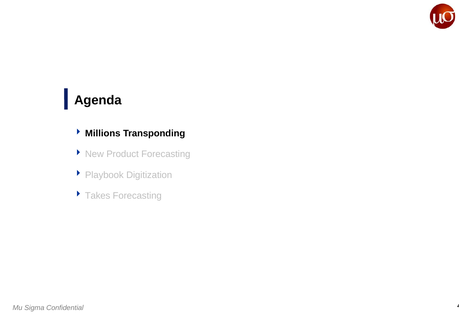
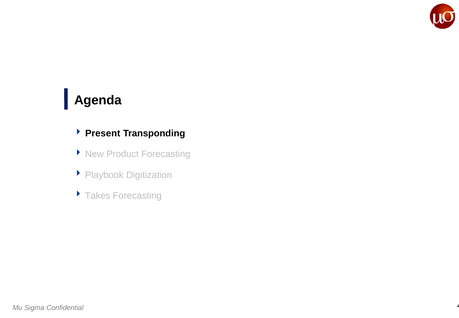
Millions: Millions -> Present (103, 133)
